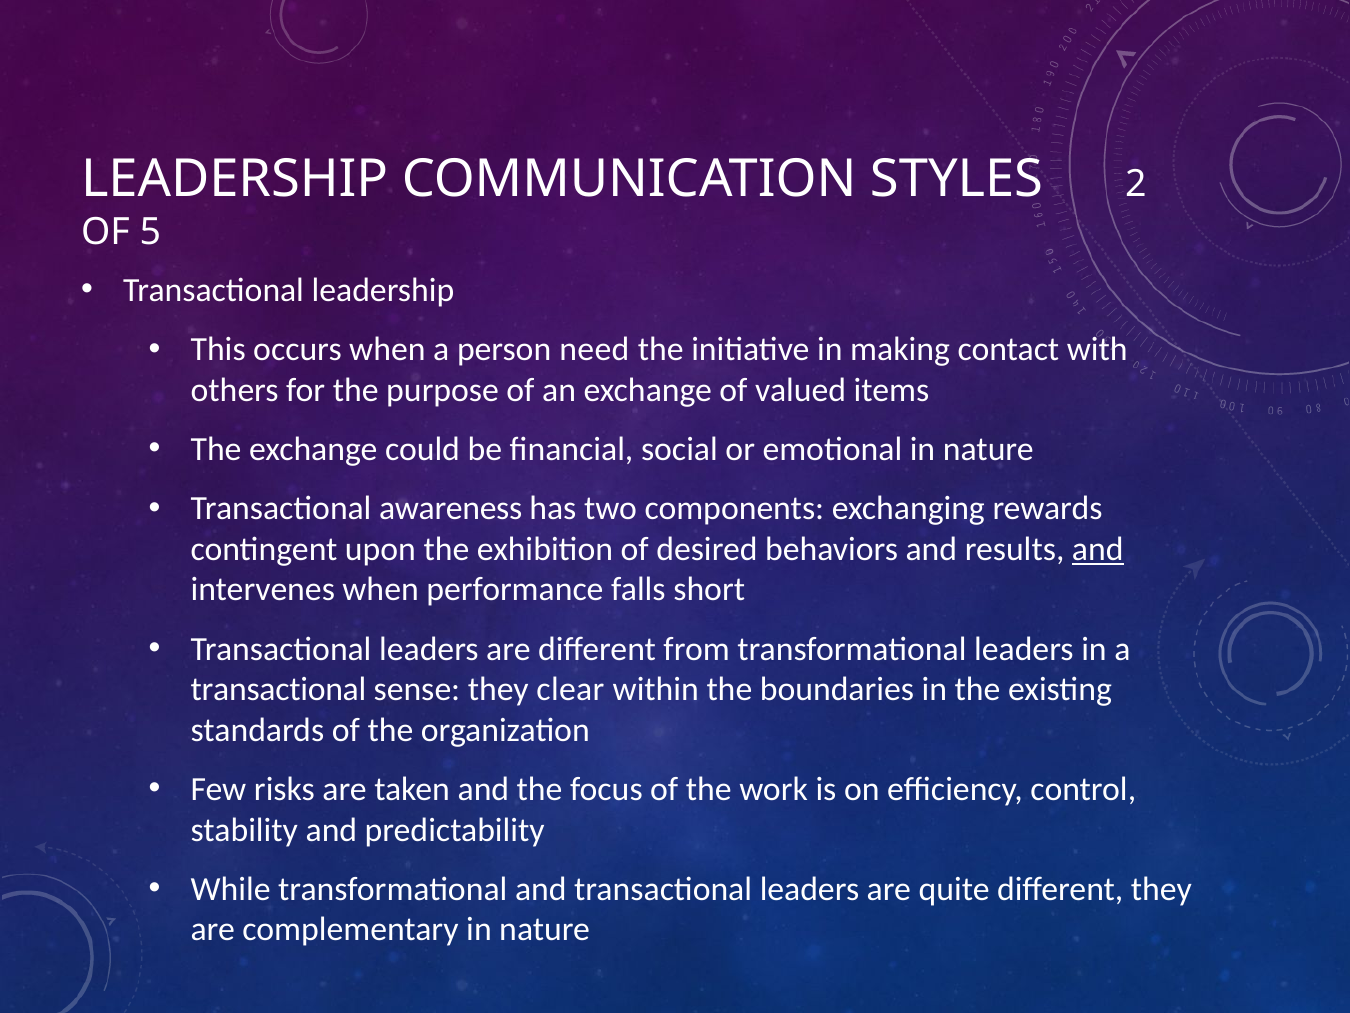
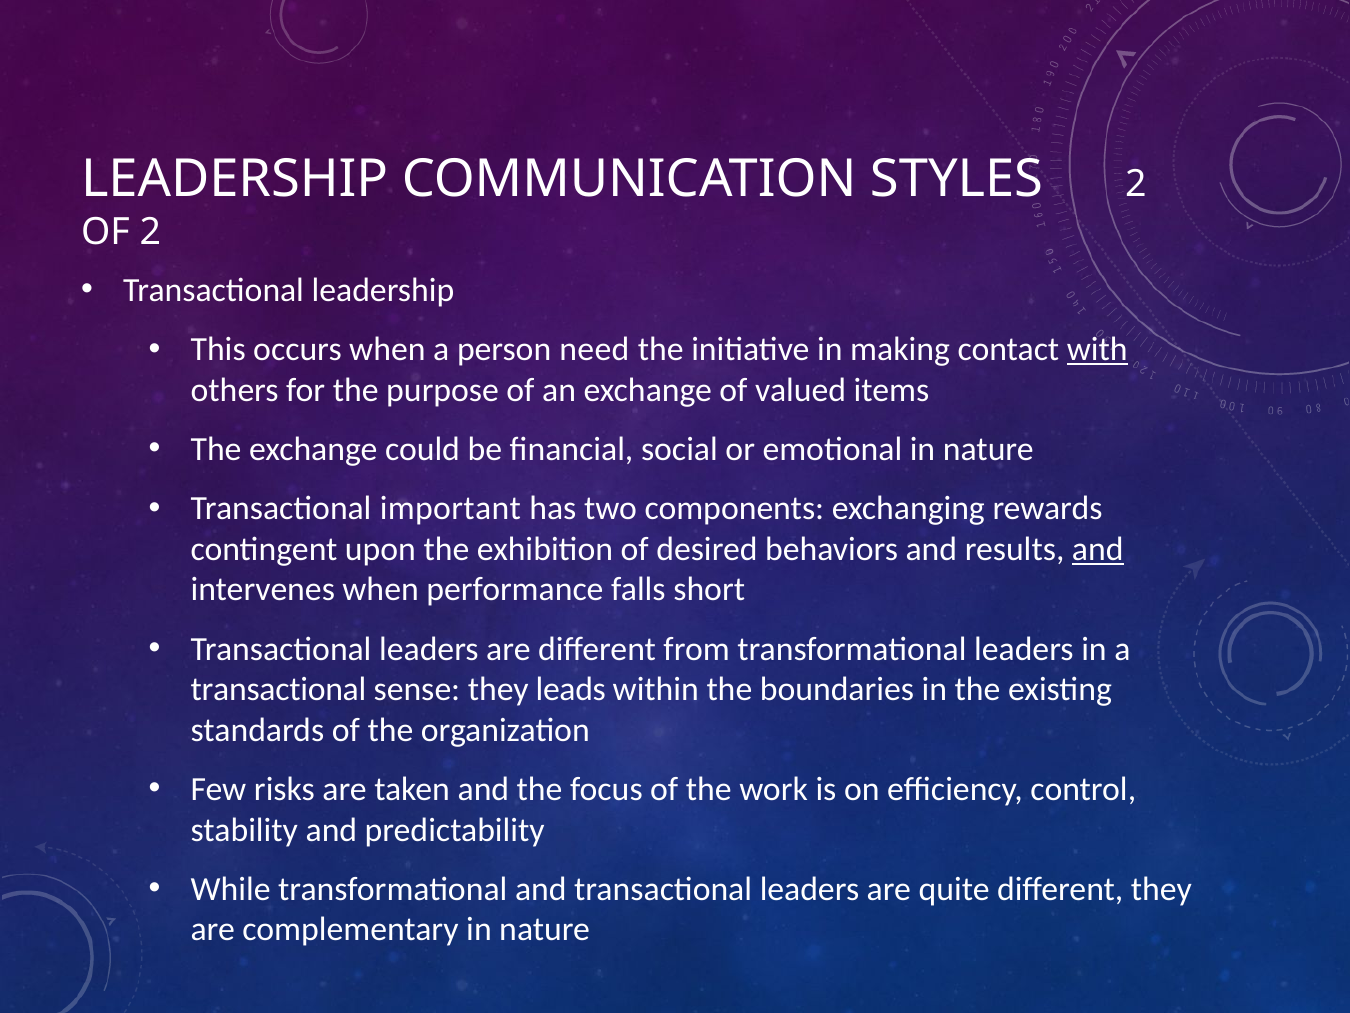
OF 5: 5 -> 2 (150, 232)
with underline: none -> present (1097, 350)
awareness: awareness -> important (450, 509)
clear: clear -> leads (571, 689)
